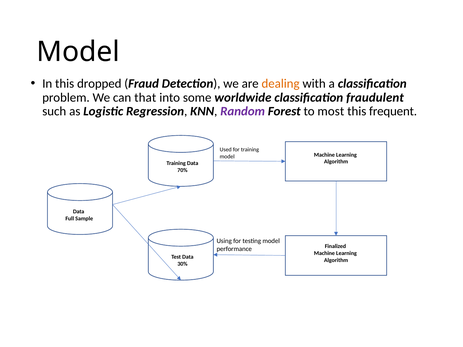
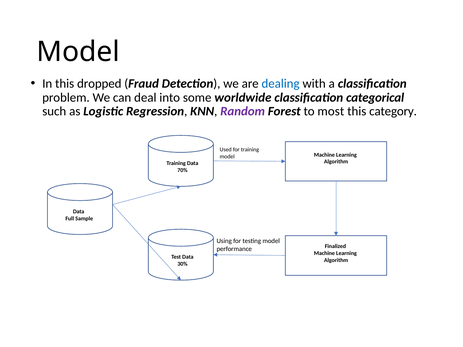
dealing colour: orange -> blue (281, 84)
that: that -> deal (145, 98)
fraudulent: fraudulent -> categorical (375, 98)
frequent: frequent -> category (393, 111)
